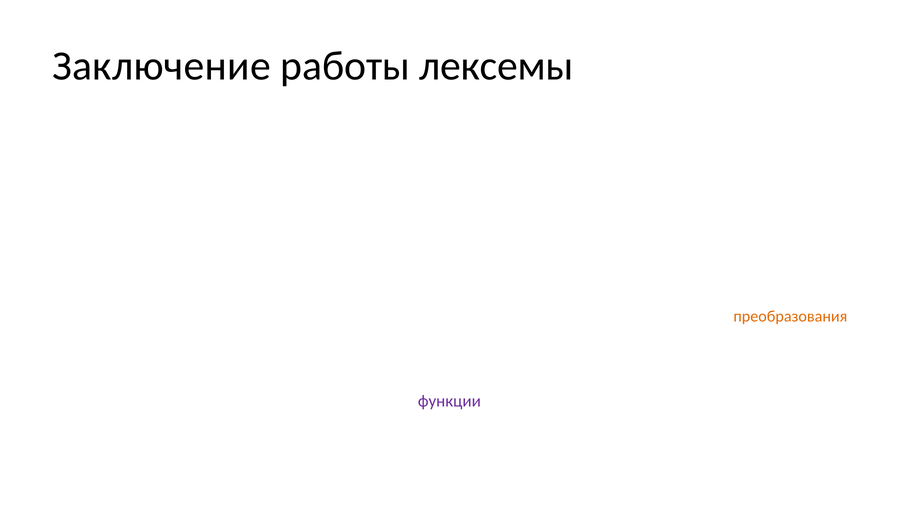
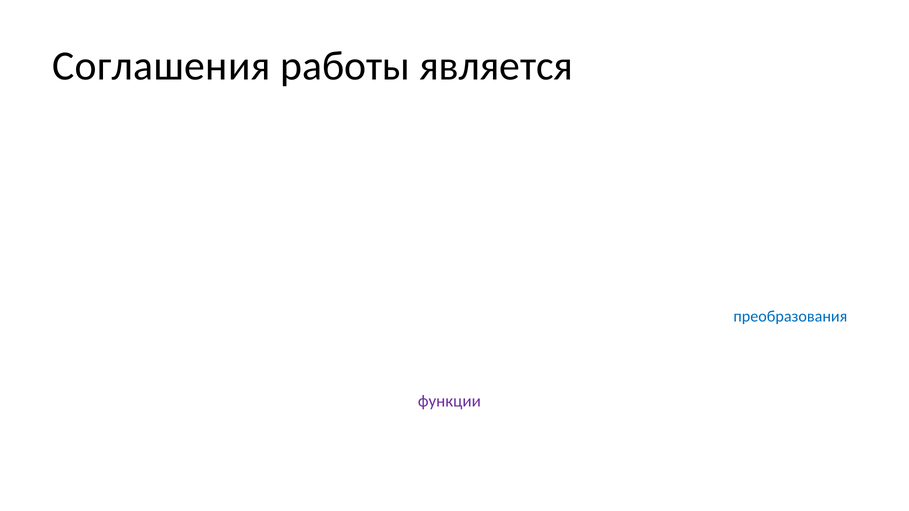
Заключение: Заключение -> Соглашения (161, 66)
работы лексемы: лексемы -> является (496, 66)
преобразования colour: orange -> blue (790, 316)
